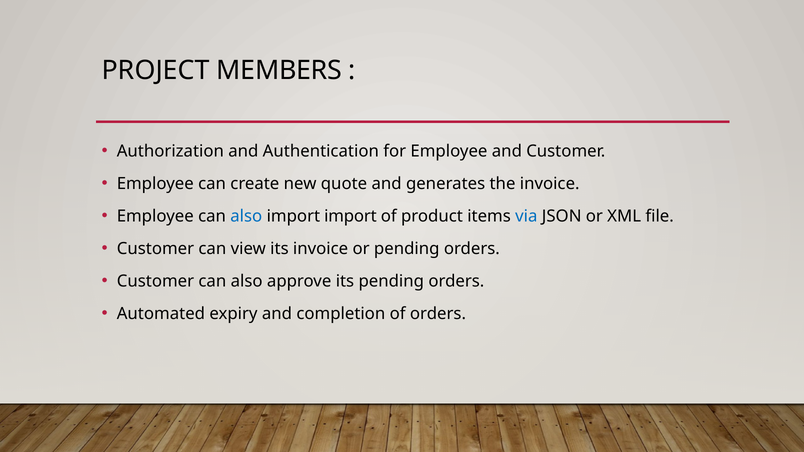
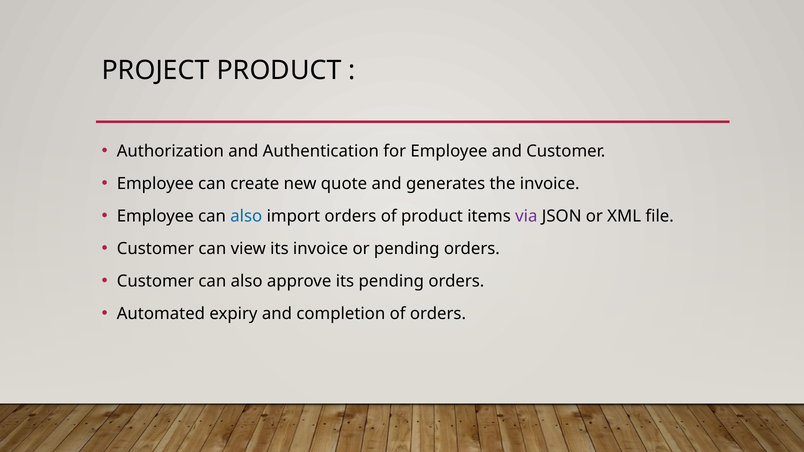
PROJECT MEMBERS: MEMBERS -> PRODUCT (279, 70)
import import: import -> orders (350, 216)
via colour: blue -> purple (526, 216)
